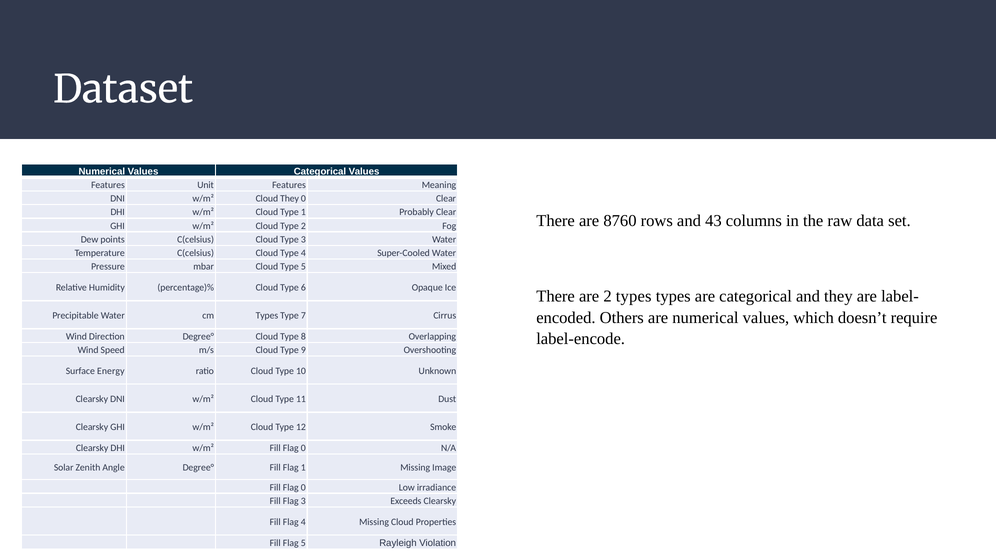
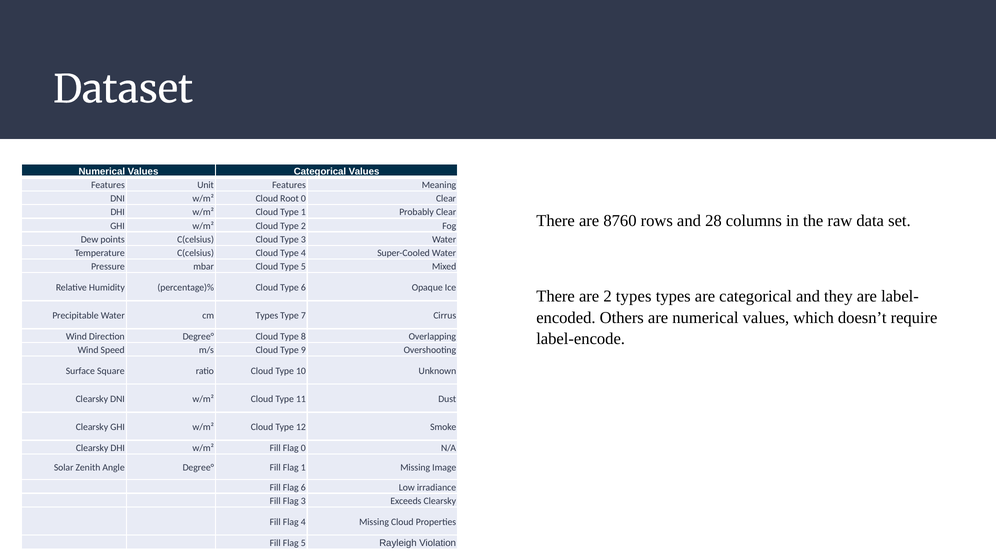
Cloud They: They -> Root (289, 199)
43: 43 -> 28 (713, 221)
Energy: Energy -> Square (111, 371)
0: 0 -> 6 (303, 488)
